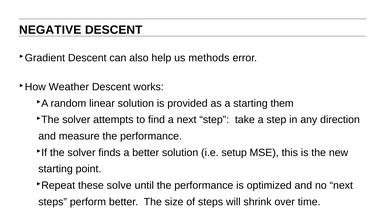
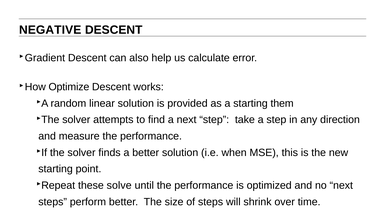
methods: methods -> calculate (209, 58)
Weather: Weather -> Optimize (69, 87)
setup: setup -> when (234, 153)
